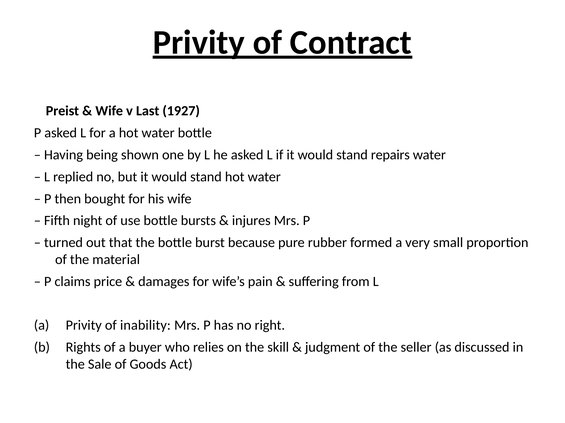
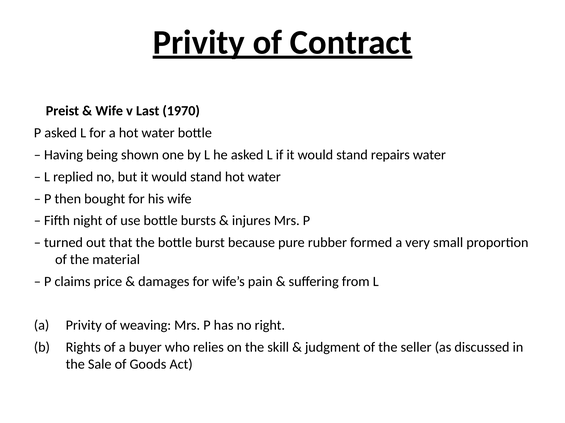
1927: 1927 -> 1970 (181, 111)
inability: inability -> weaving (146, 326)
